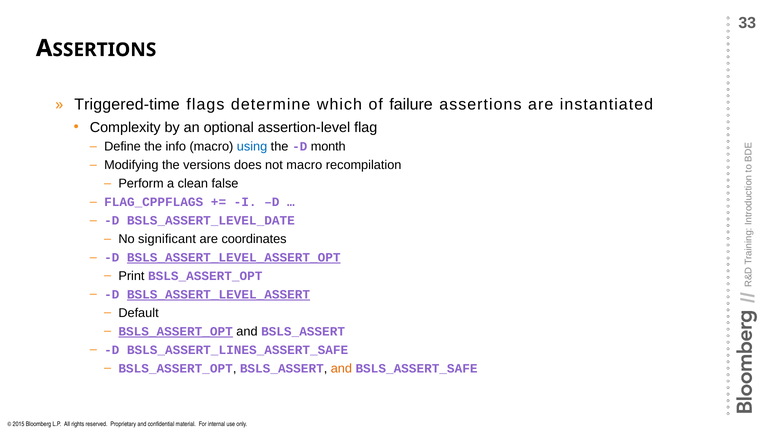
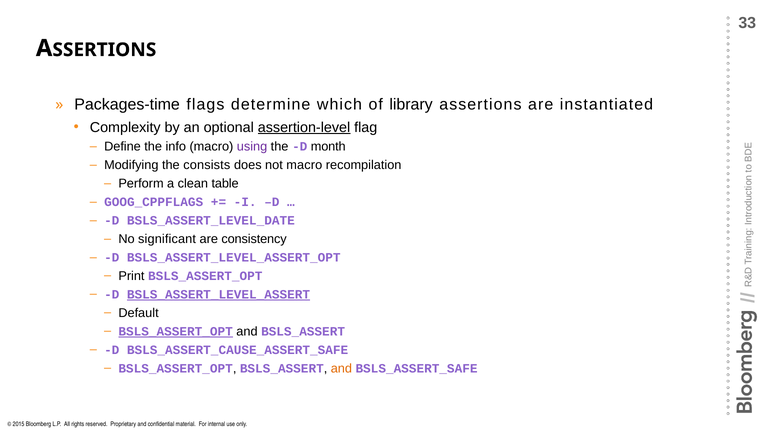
Triggered-time: Triggered-time -> Packages-time (127, 105)
failure: failure -> library (411, 105)
assertion-level underline: none -> present (304, 128)
using colour: blue -> purple (252, 147)
versions: versions -> consists (207, 165)
false: false -> table (225, 184)
FLAG_CPPFLAGS: FLAG_CPPFLAGS -> GOOG_CPPFLAGS (154, 202)
coordinates: coordinates -> consistency (254, 239)
BSLS_ASSERT_LEVEL_ASSERT_OPT underline: present -> none (234, 258)
BSLS_ASSERT_LINES_ASSERT_SAFE: BSLS_ASSERT_LINES_ASSERT_SAFE -> BSLS_ASSERT_CAUSE_ASSERT_SAFE (238, 350)
